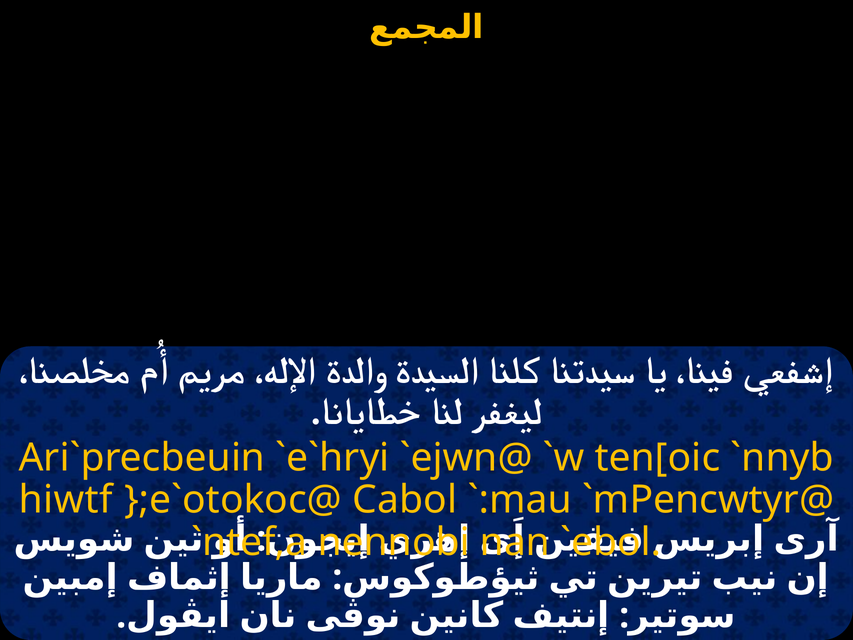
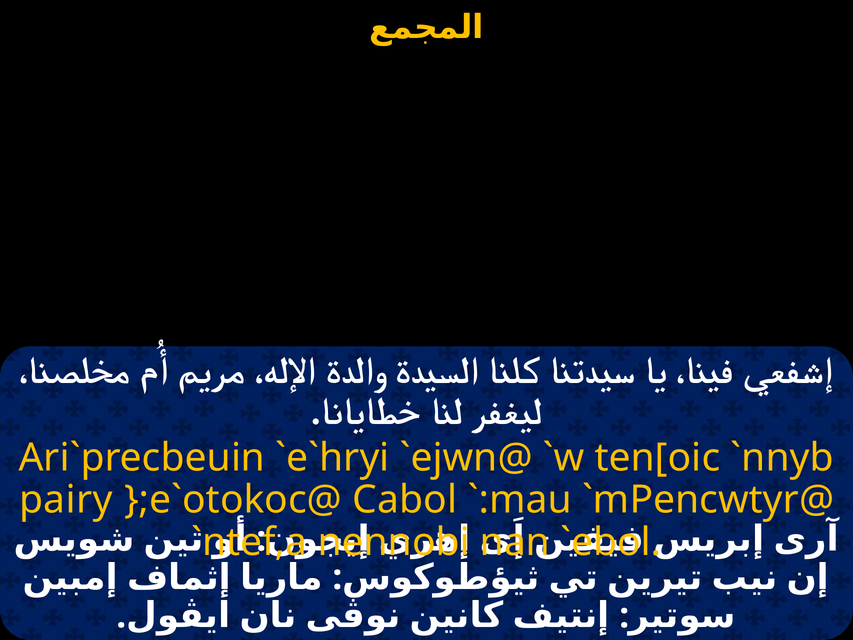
hiwtf: hiwtf -> pairy (66, 500)
